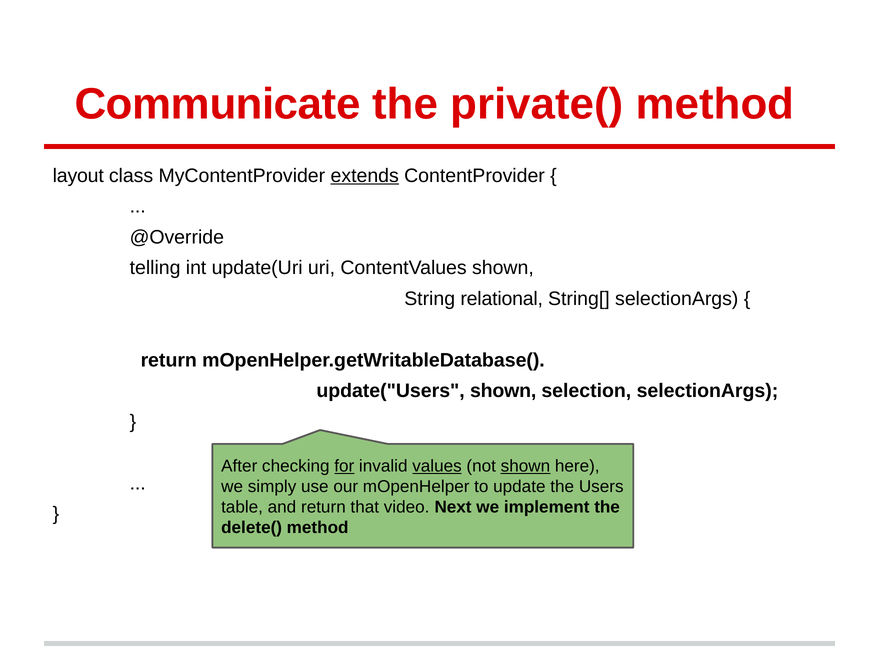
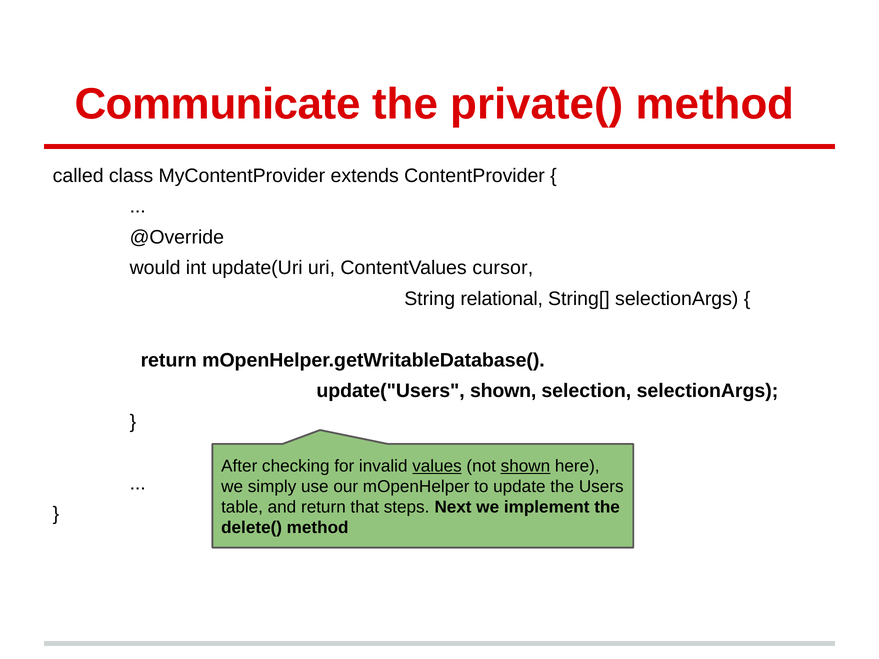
layout: layout -> called (78, 176)
extends underline: present -> none (365, 176)
telling: telling -> would (155, 268)
ContentValues shown: shown -> cursor (503, 268)
for underline: present -> none (344, 466)
video: video -> steps (407, 507)
